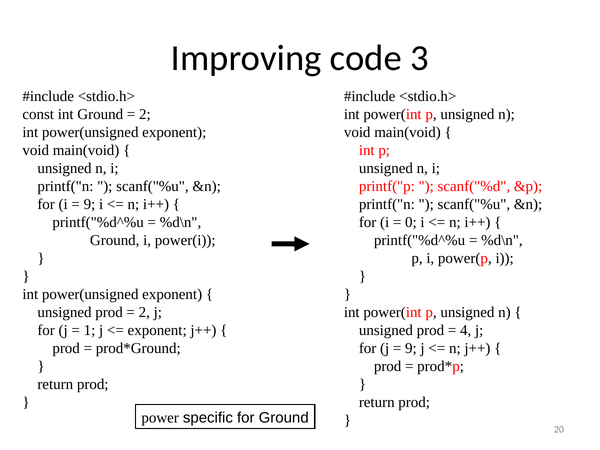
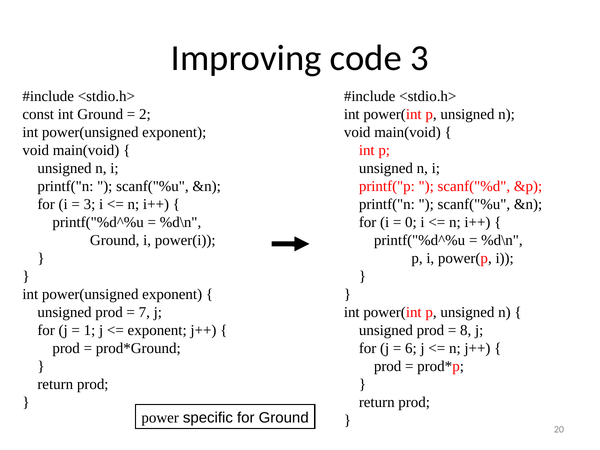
9: 9 -> 3 (89, 204)
2: 2 -> 7 (144, 312)
4: 4 -> 8 (466, 331)
9: 9 -> 6 (411, 349)
